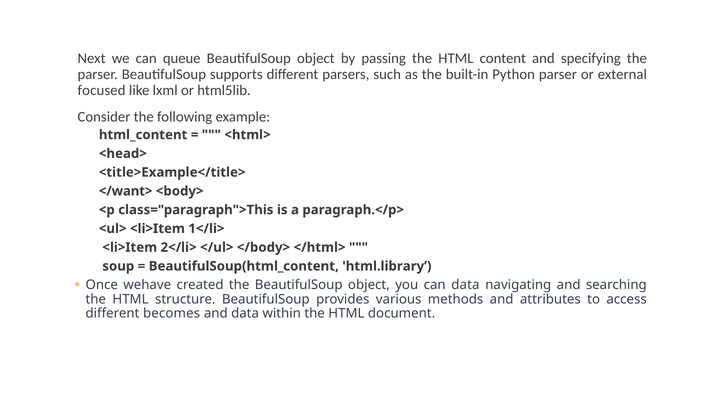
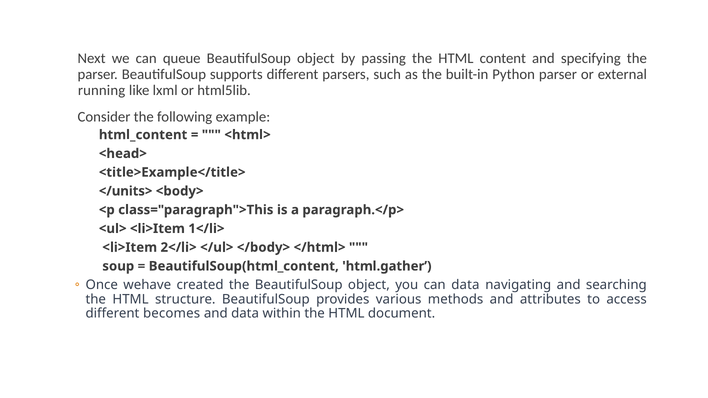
focused: focused -> running (102, 90)
</want>: </want> -> </units> (126, 191)
html.library: html.library -> html.gather (387, 266)
